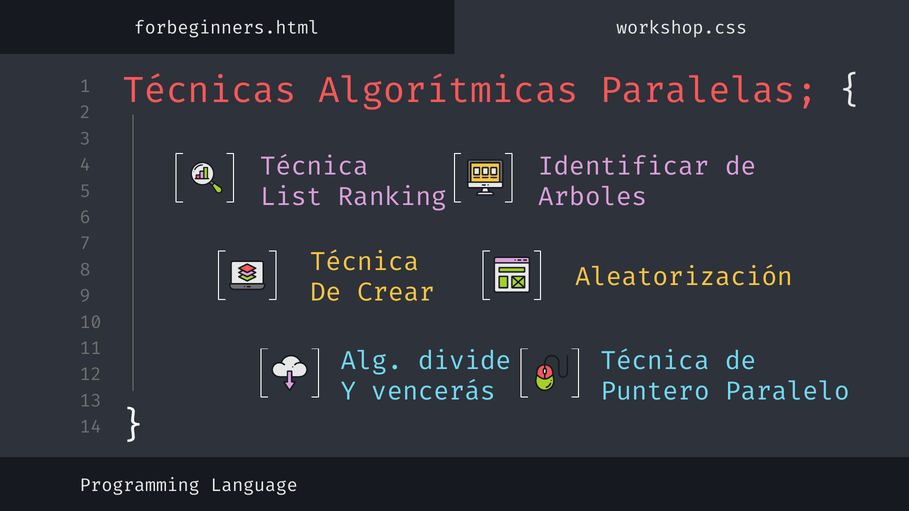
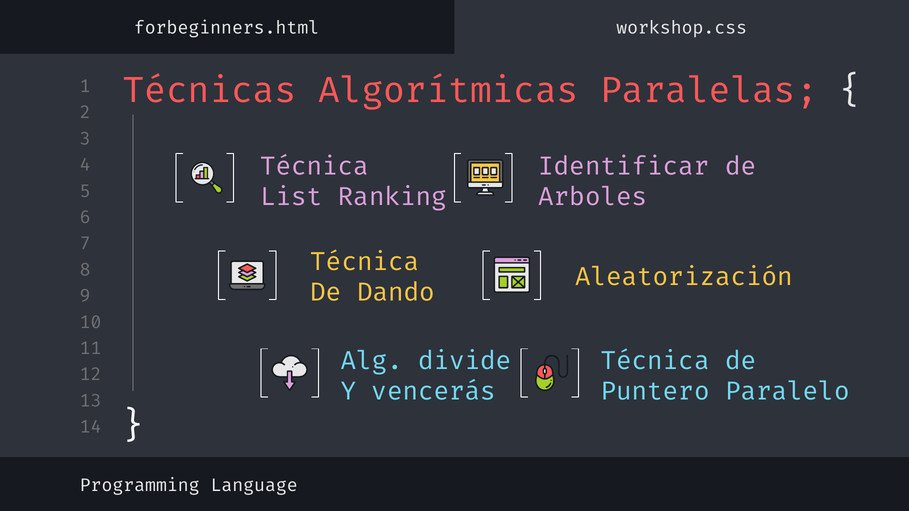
Crear: Crear -> Dando (396, 292)
